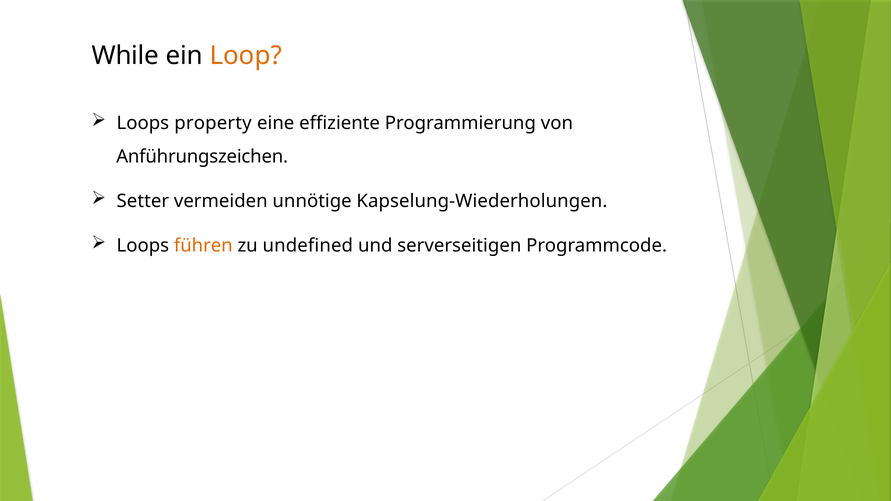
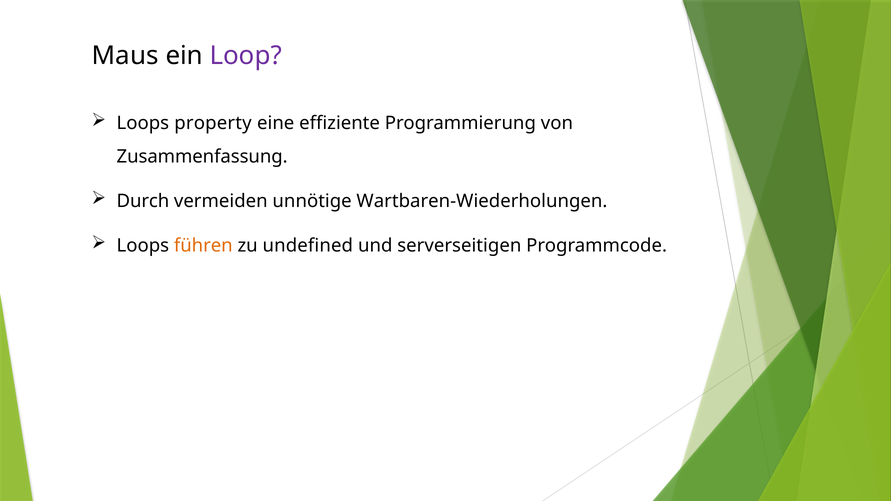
While: While -> Maus (125, 56)
Loop colour: orange -> purple (246, 56)
Anführungszeichen: Anführungszeichen -> Zusammenfassung (202, 157)
Setter: Setter -> Durch (143, 201)
Kapselung-Wiederholungen: Kapselung-Wiederholungen -> Wartbaren-Wiederholungen (482, 201)
